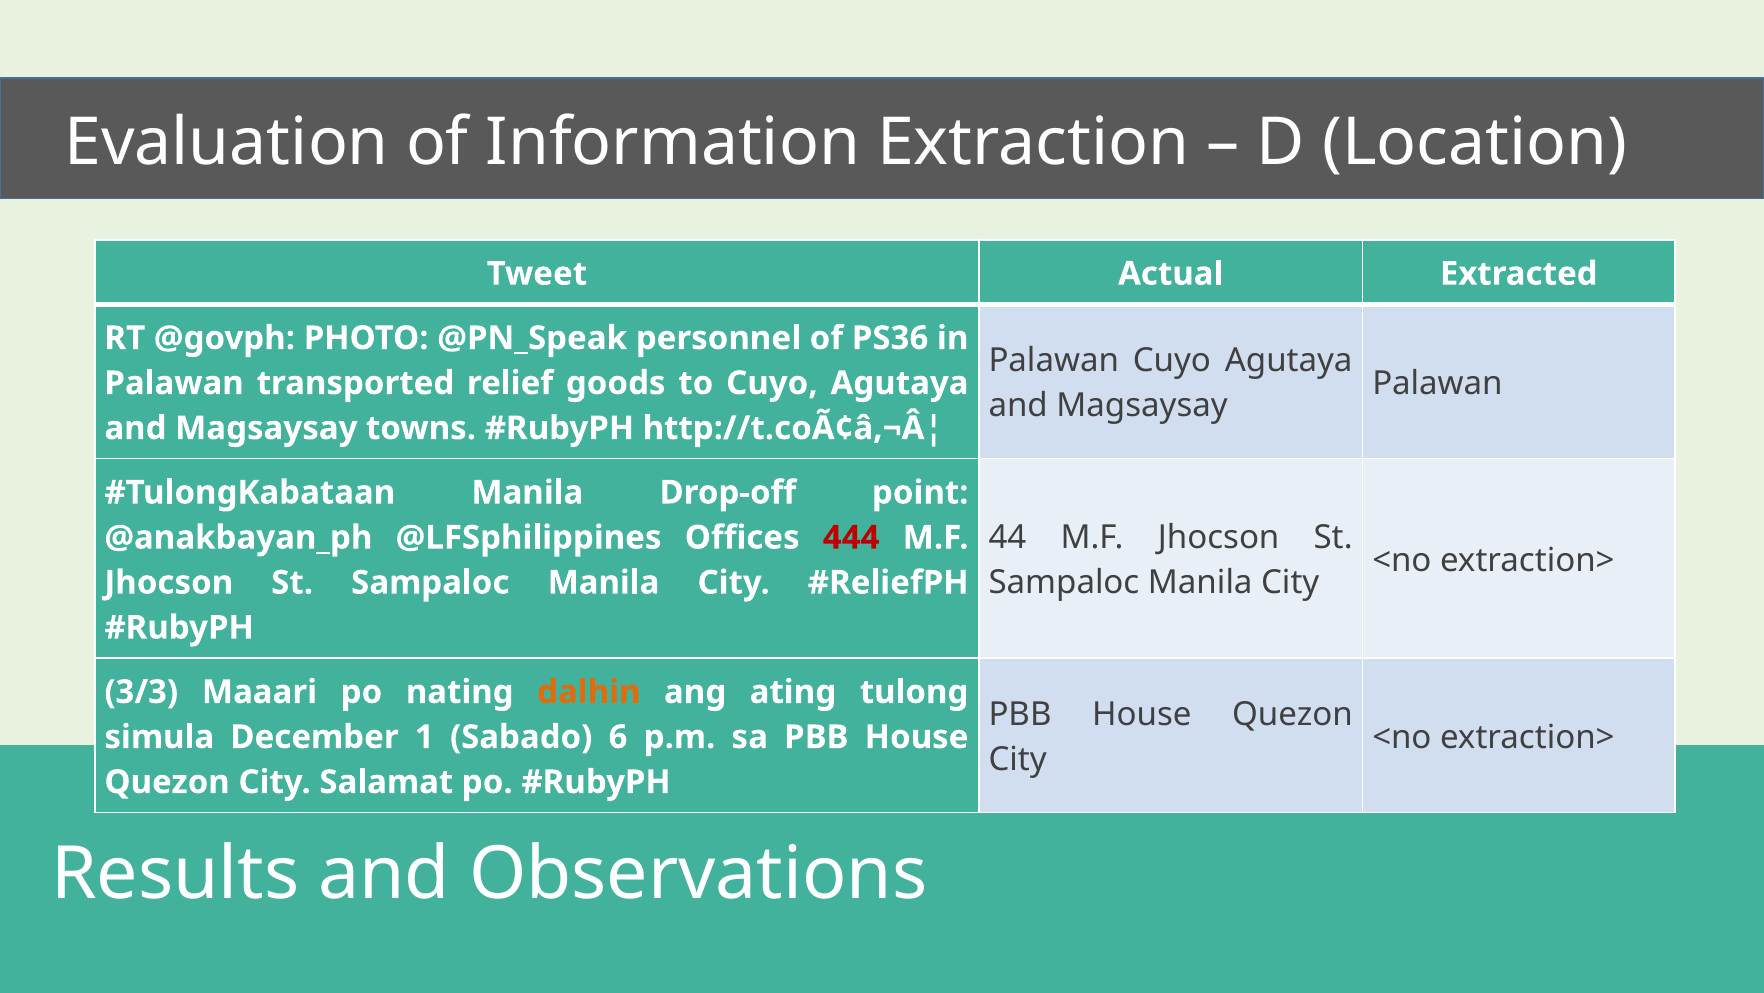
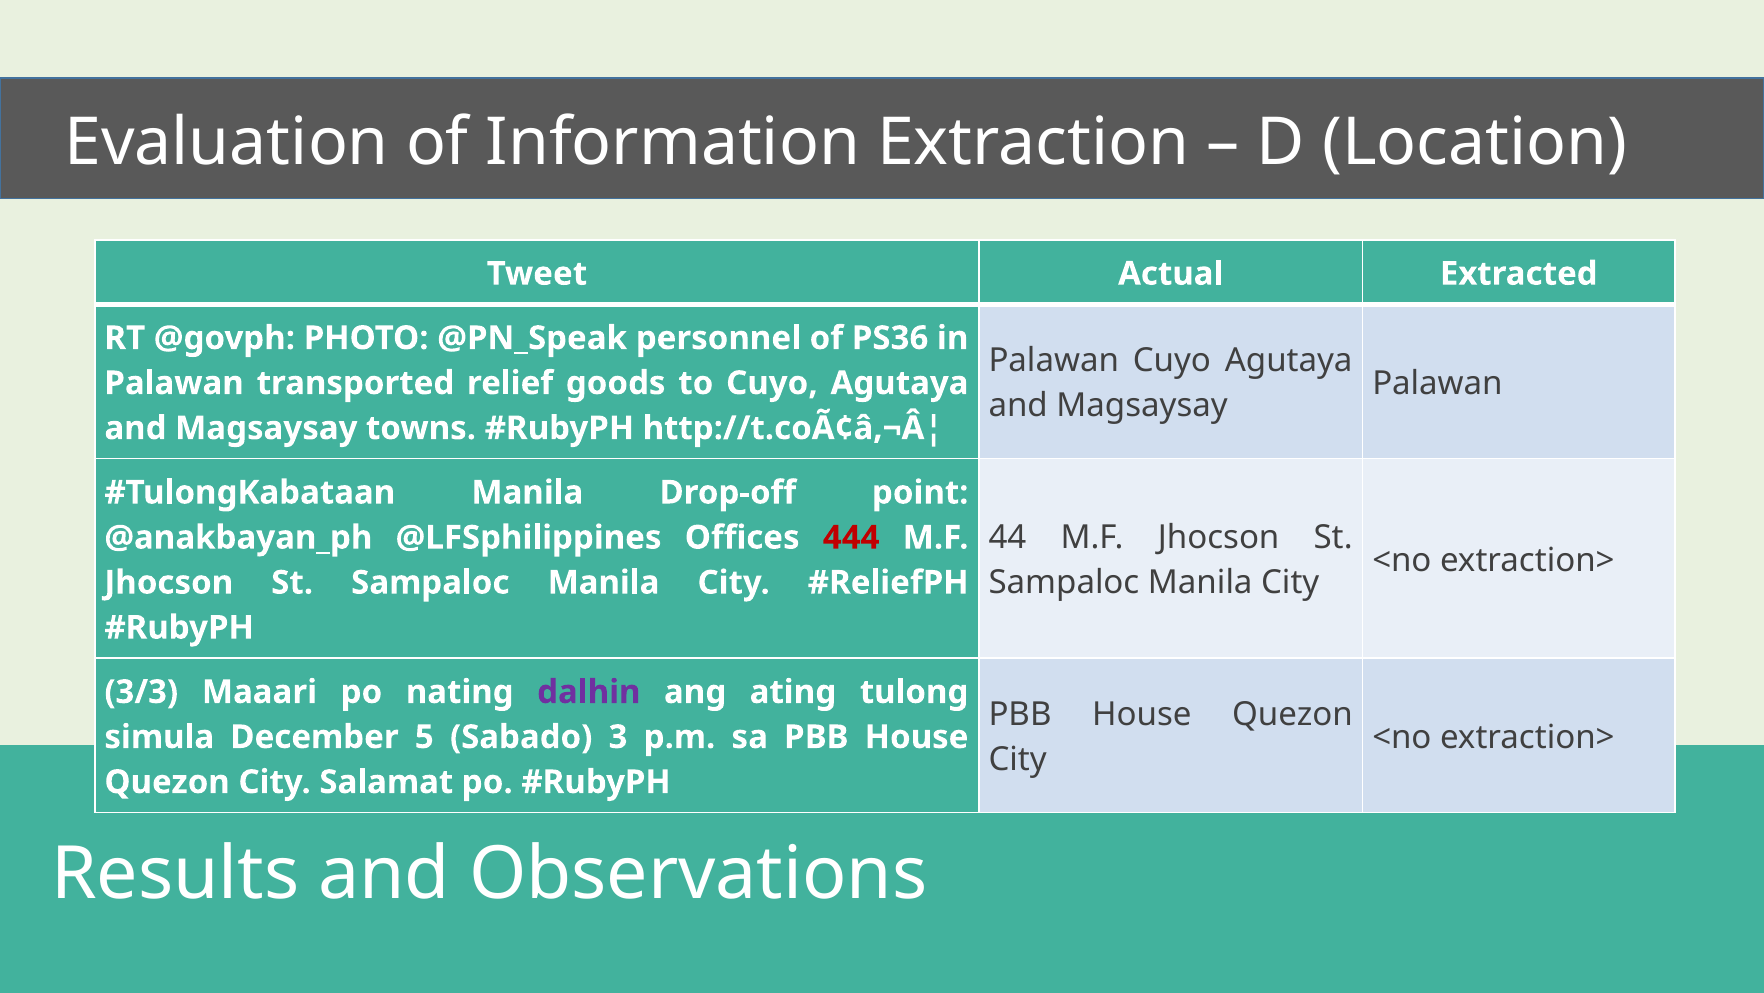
dalhin colour: orange -> purple (589, 692)
1: 1 -> 5 (424, 737)
6: 6 -> 3 (618, 737)
